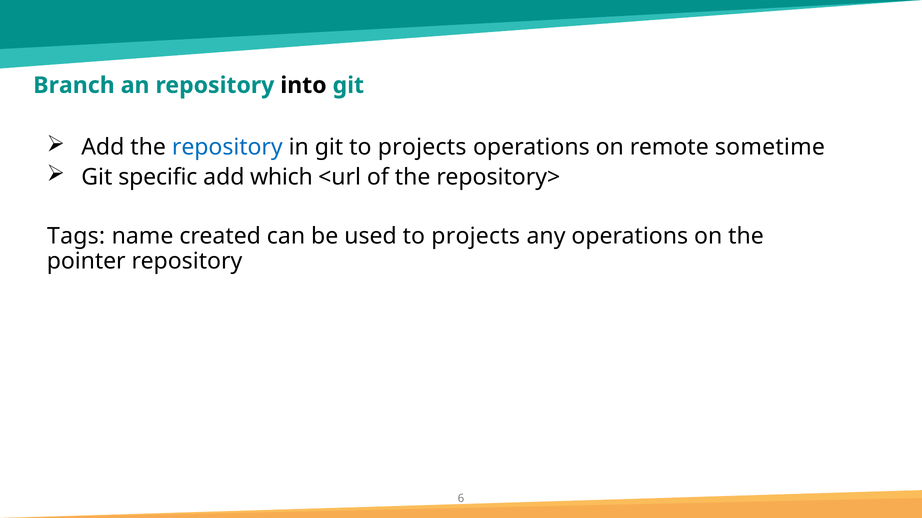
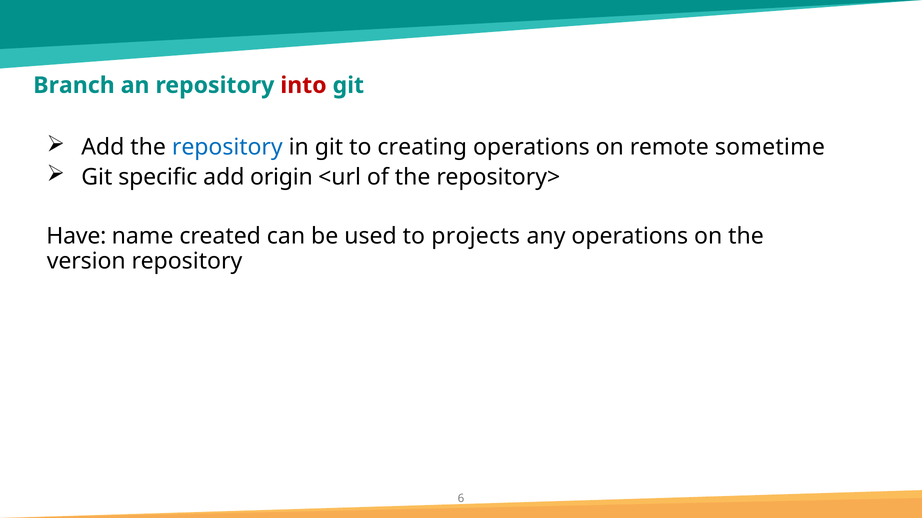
into colour: black -> red (303, 85)
git to projects: projects -> creating (422, 147)
which: which -> origin (281, 177)
Tags: Tags -> Have (76, 237)
pointer: pointer -> version (86, 261)
